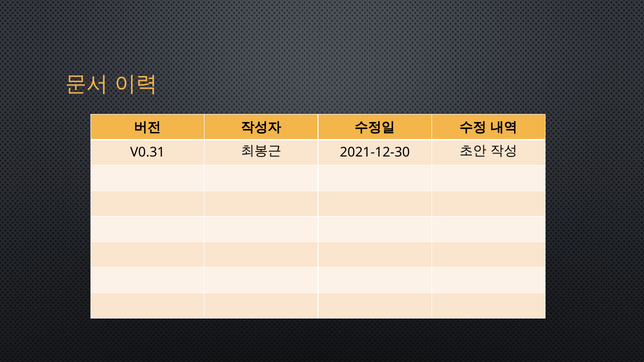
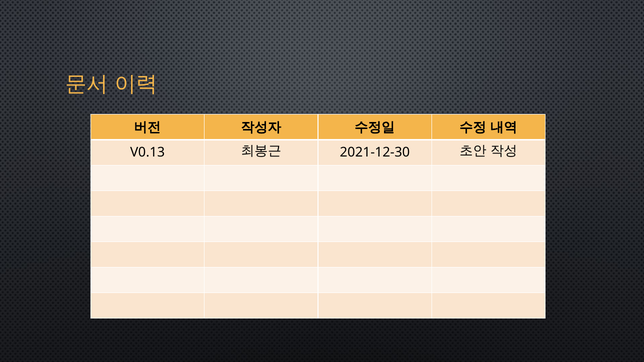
V0.31: V0.31 -> V0.13 (148, 152)
